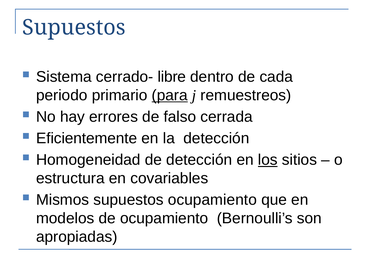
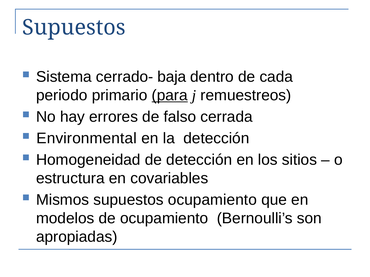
libre: libre -> baja (172, 77)
Eficientemente: Eficientemente -> Environmental (87, 139)
los underline: present -> none (268, 160)
